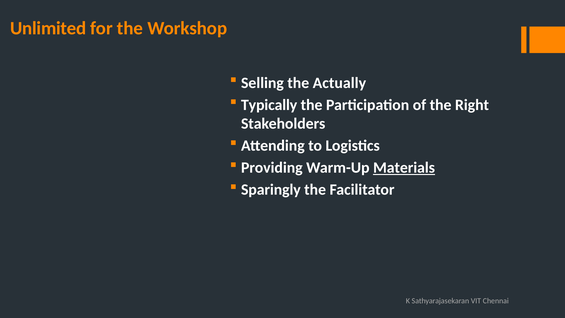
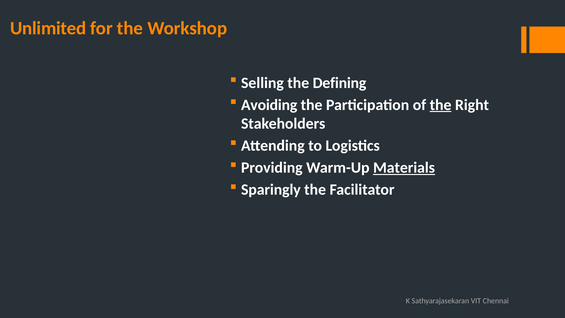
Actually: Actually -> Defining (340, 83)
Typically: Typically -> Avoiding (269, 105)
the underline: none -> present (441, 105)
